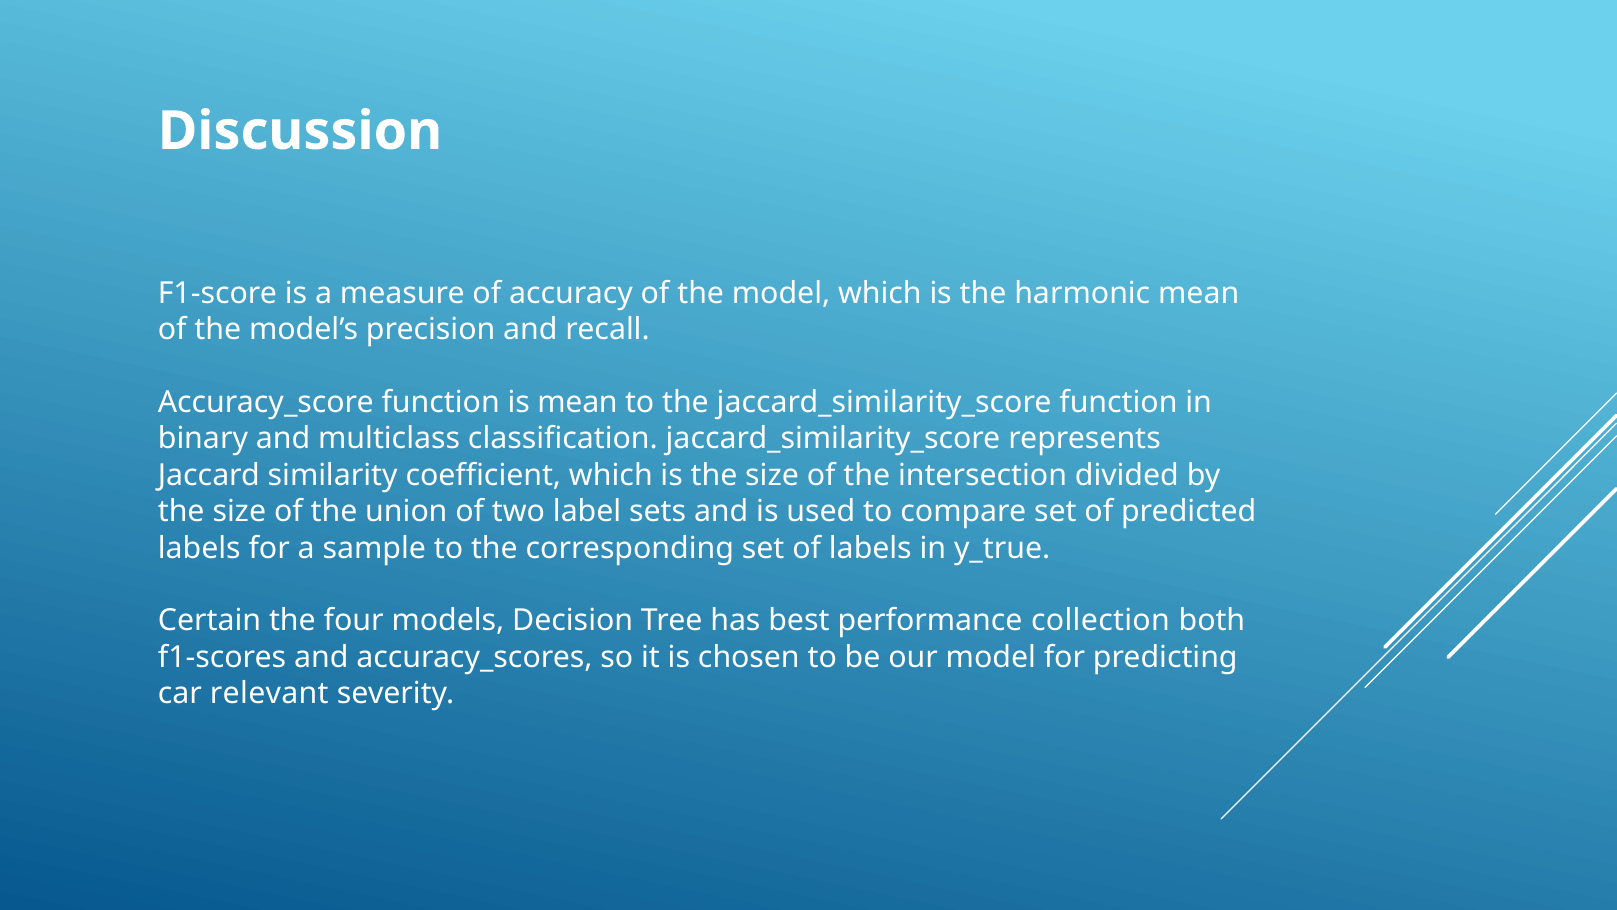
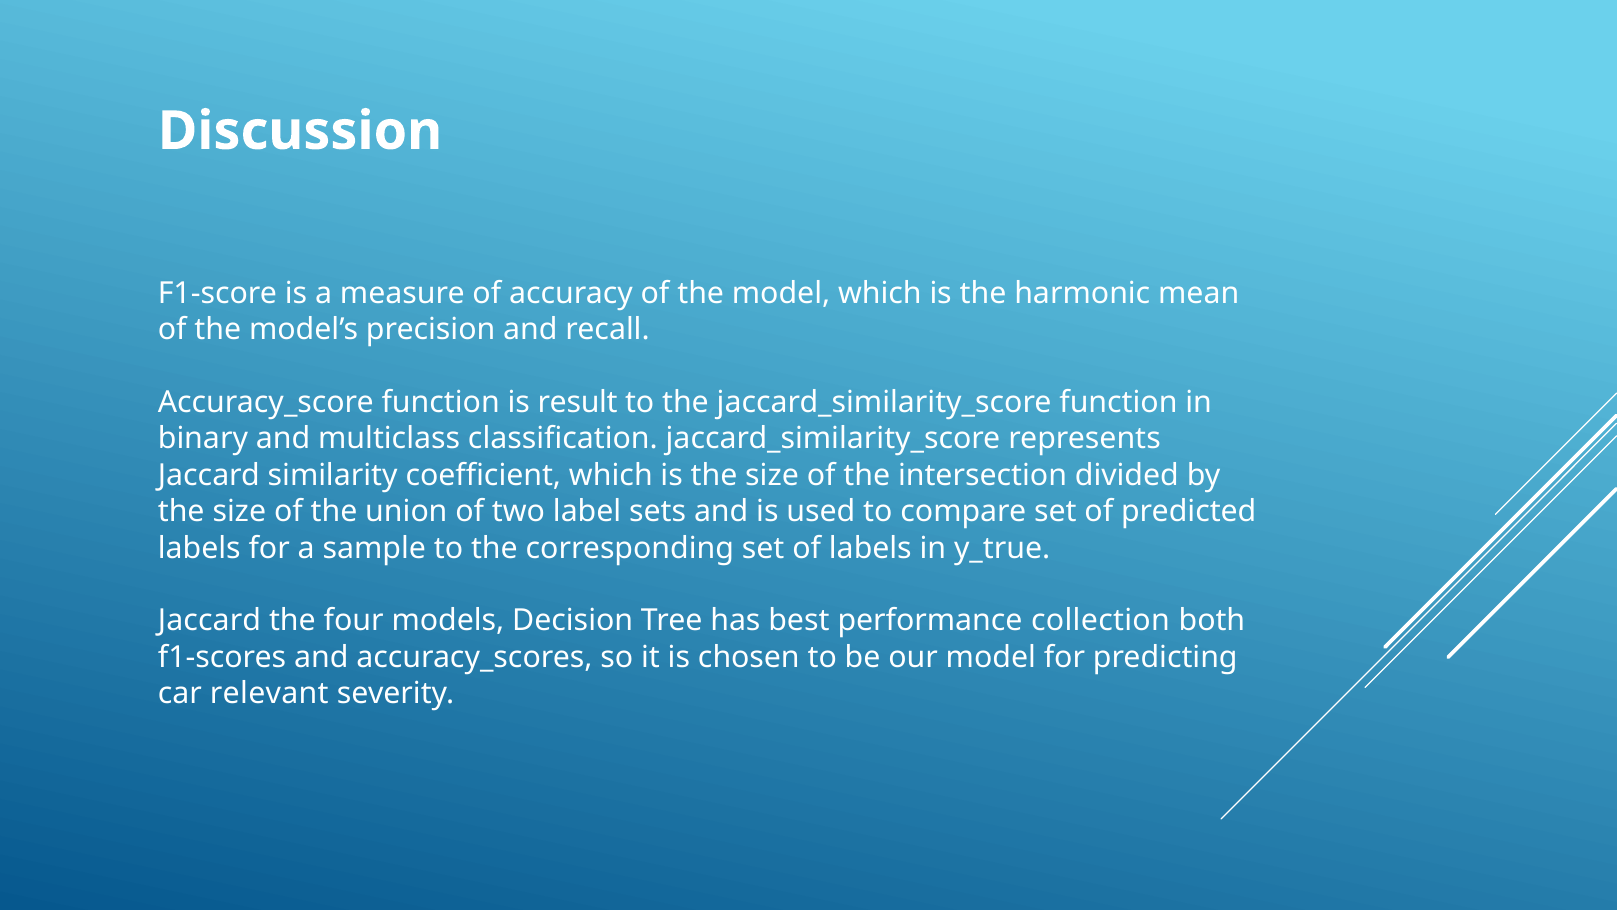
is mean: mean -> result (578, 402)
Certain: Certain -> Jaccard (210, 621)
